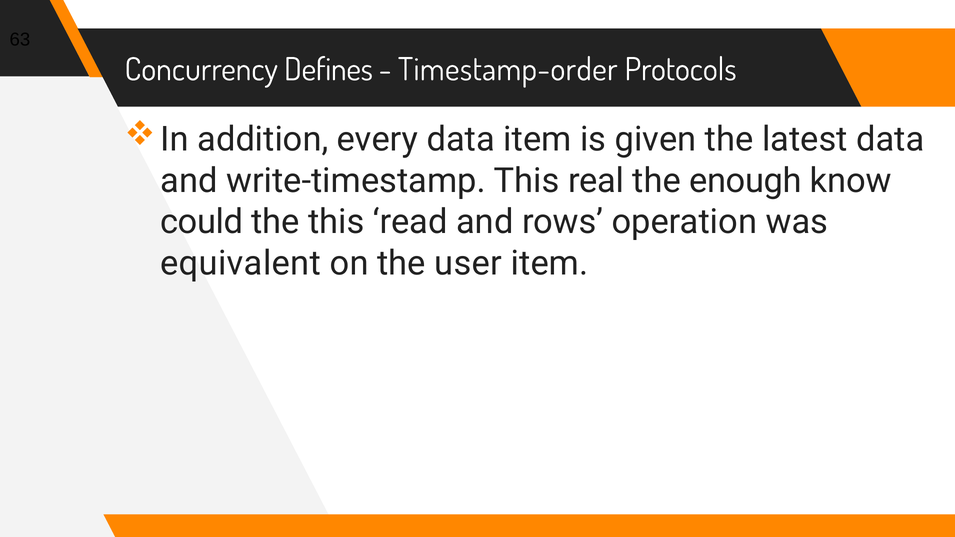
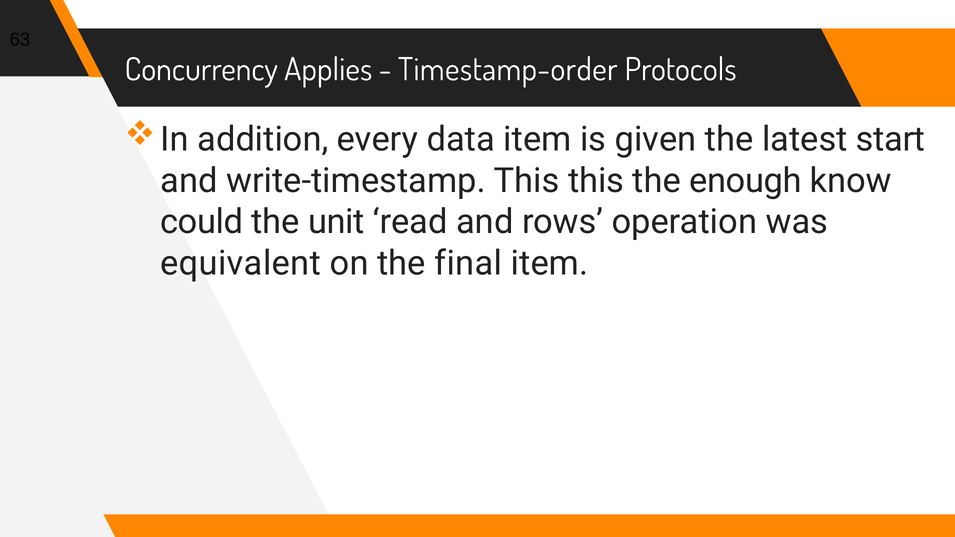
Defines: Defines -> Applies (328, 70)
latest data: data -> start (890, 139)
This real: real -> this (596, 181)
the this: this -> unit (336, 222)
user: user -> final (468, 263)
